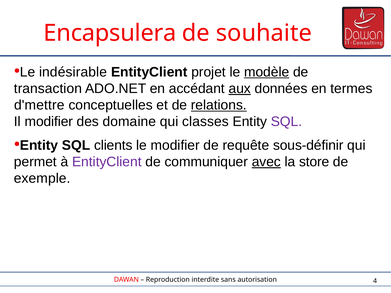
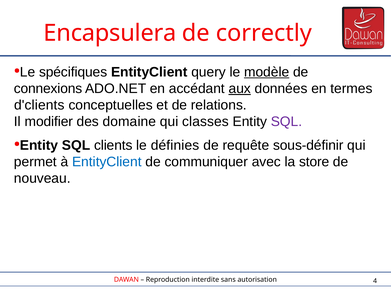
souhaite: souhaite -> correctly (264, 33)
indésirable: indésirable -> spécifiques (73, 72)
projet: projet -> query (209, 72)
transaction: transaction -> connexions (48, 89)
d'mettre: d'mettre -> d'clients (39, 105)
relations underline: present -> none (219, 105)
le modifier: modifier -> définies (175, 145)
EntityClient colour: purple -> blue (107, 162)
avec underline: present -> none (266, 162)
exemple: exemple -> nouveau (42, 179)
